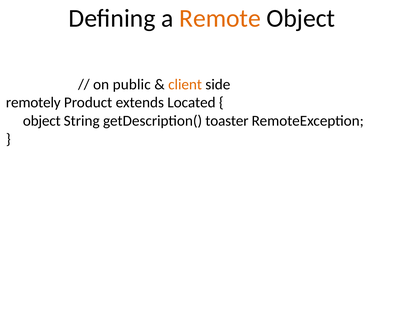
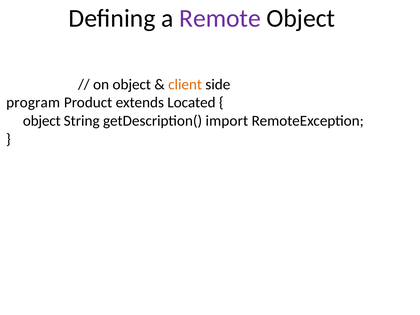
Remote colour: orange -> purple (220, 18)
on public: public -> object (132, 84)
remotely: remotely -> program (33, 103)
toaster: toaster -> import (227, 121)
